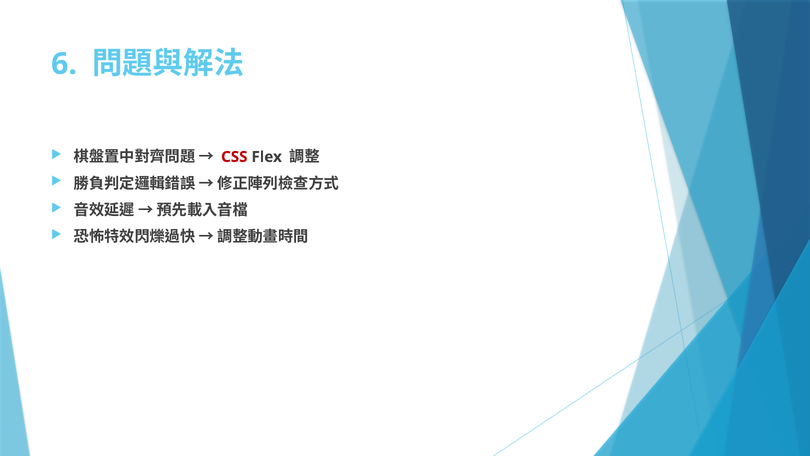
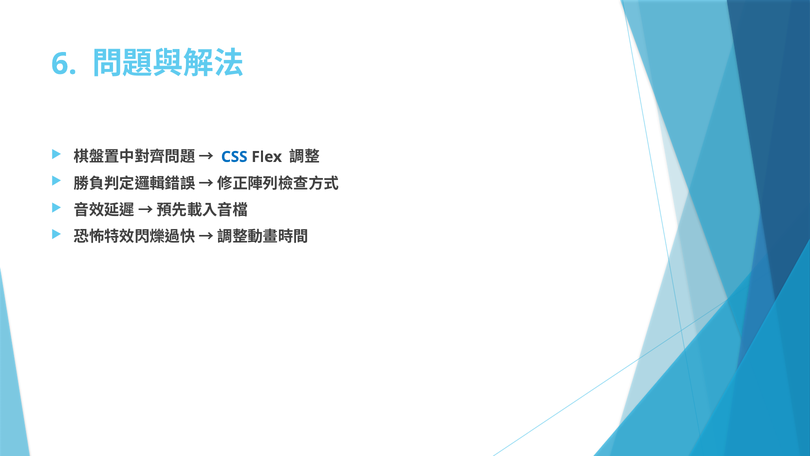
CSS colour: red -> blue (234, 157)
